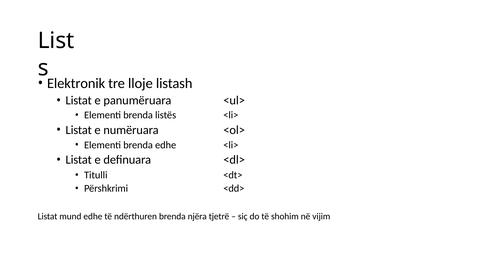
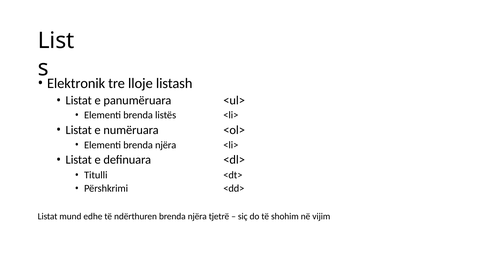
Elementi brenda edhe: edhe -> njëra (166, 145)
